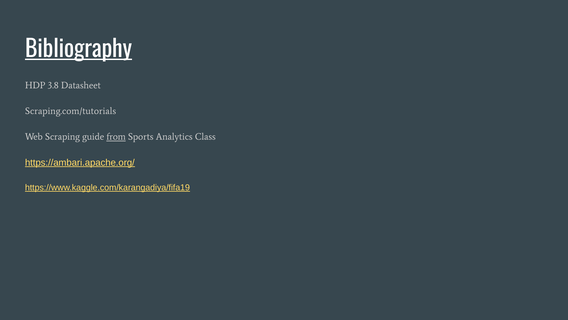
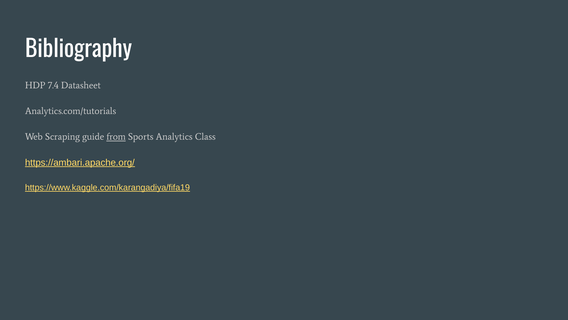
Bibliography underline: present -> none (79, 49)
3.8: 3.8 -> 7.4 (53, 85)
Scraping.com/tutorials: Scraping.com/tutorials -> Analytics.com/tutorials (71, 111)
